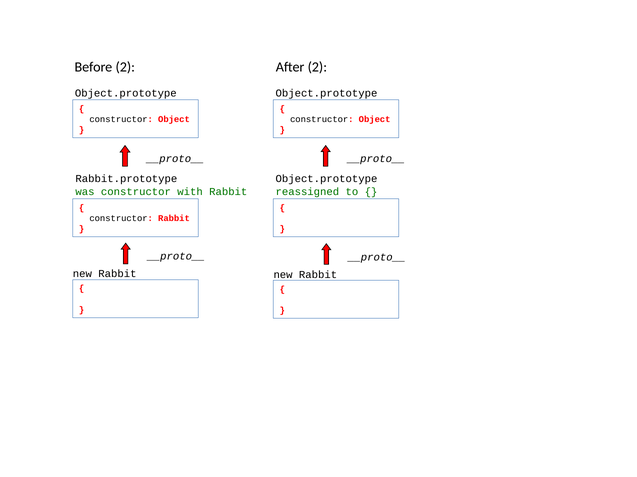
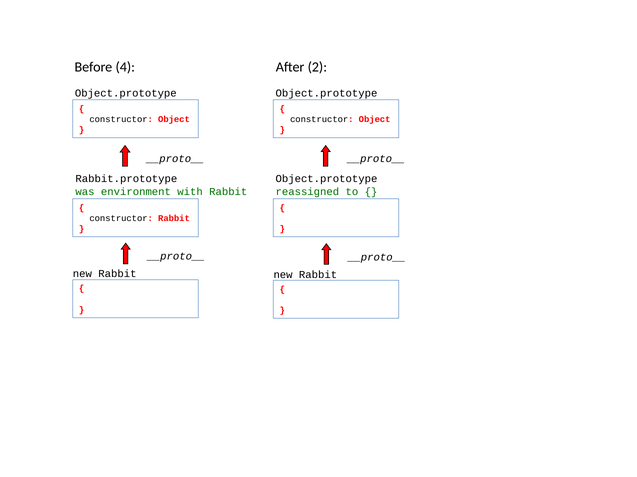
Before 2: 2 -> 4 (125, 67)
was constructor: constructor -> environment (136, 192)
